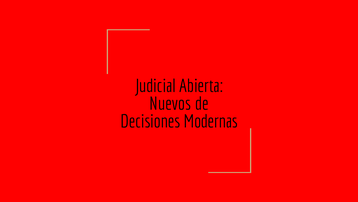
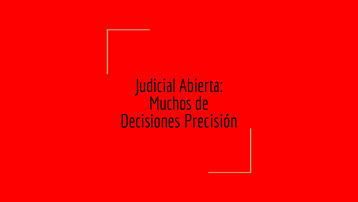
Nuevos: Nuevos -> Muchos (171, 103)
Modernas: Modernas -> Precisión (211, 121)
